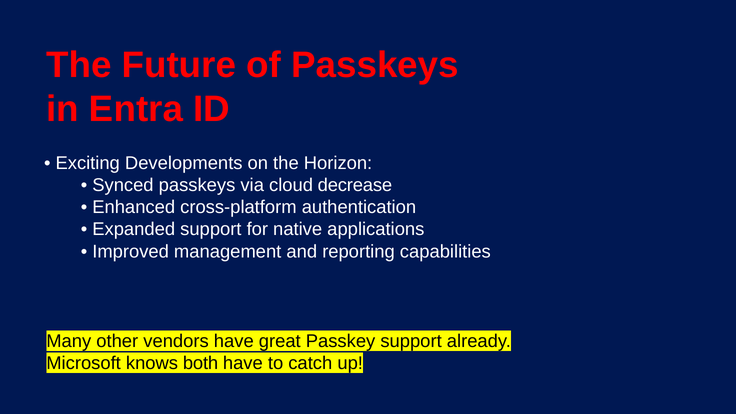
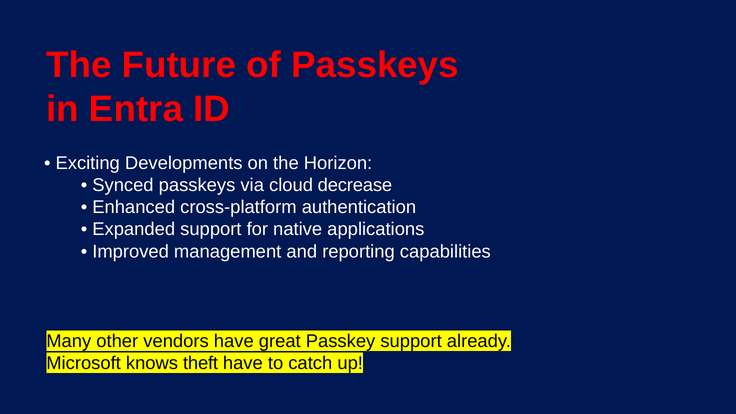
both: both -> theft (201, 363)
